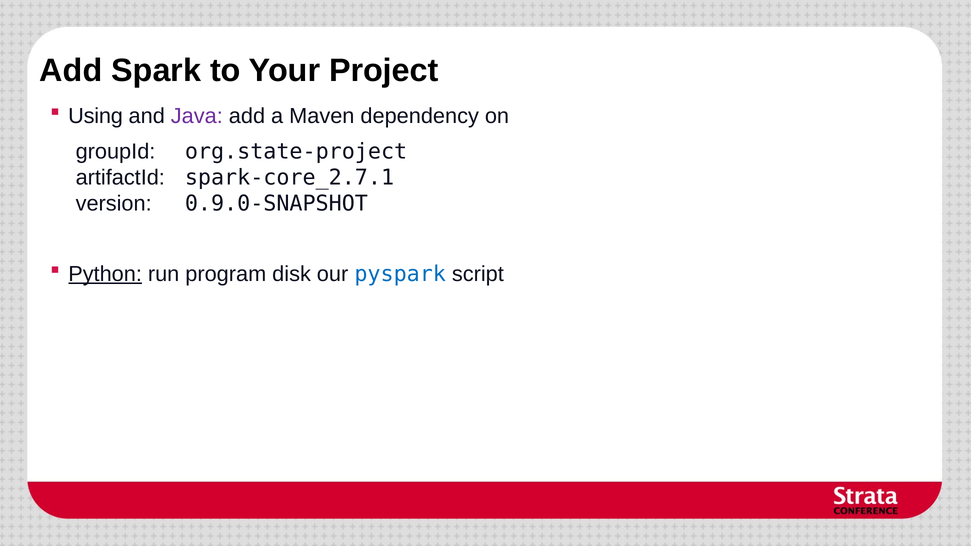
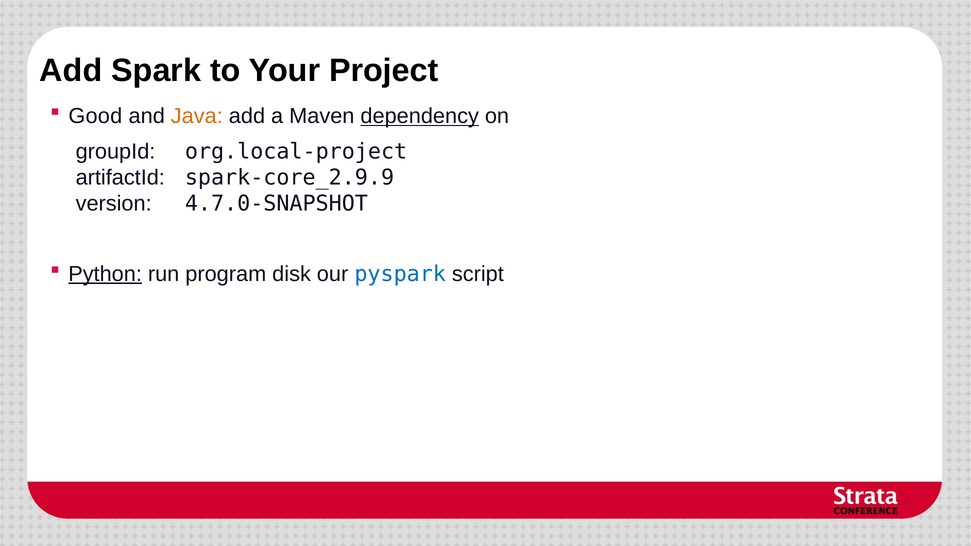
Using: Using -> Good (95, 116)
Java colour: purple -> orange (197, 116)
dependency underline: none -> present (420, 116)
org.state-project: org.state-project -> org.local-project (296, 151)
spark-core_2.7.1: spark-core_2.7.1 -> spark-core_2.9.9 (290, 178)
0.9.0-SNAPSHOT: 0.9.0-SNAPSHOT -> 4.7.0-SNAPSHOT (276, 204)
